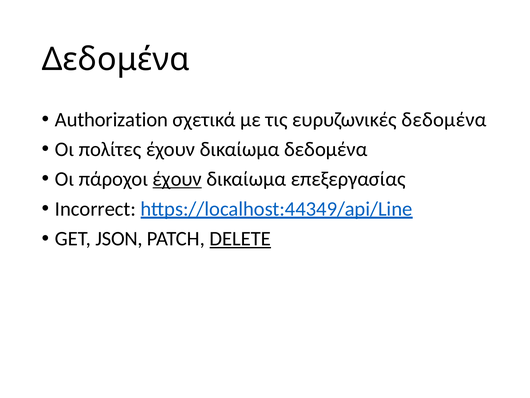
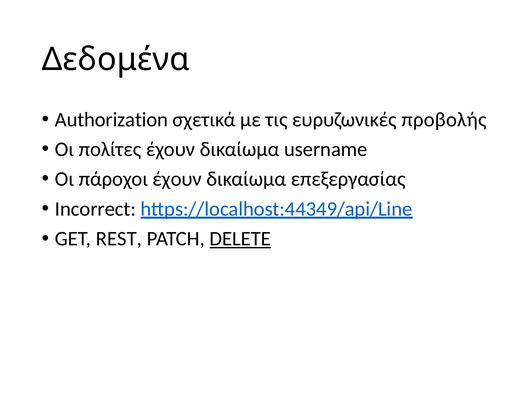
ευρυζωνικές δεδομένα: δεδομένα -> προβολής (444, 119)
δικαίωμα δεδομένα: δεδομένα -> username (326, 149)
έχουν underline: present -> none (177, 179)
JSON: JSON -> REST (119, 238)
